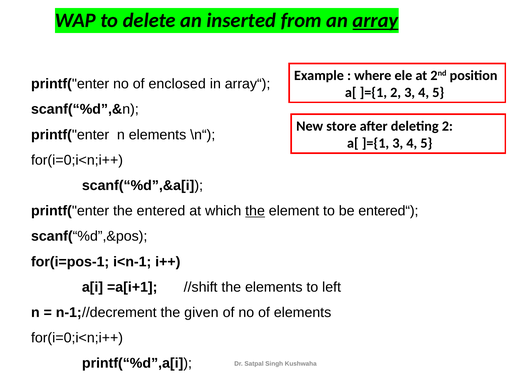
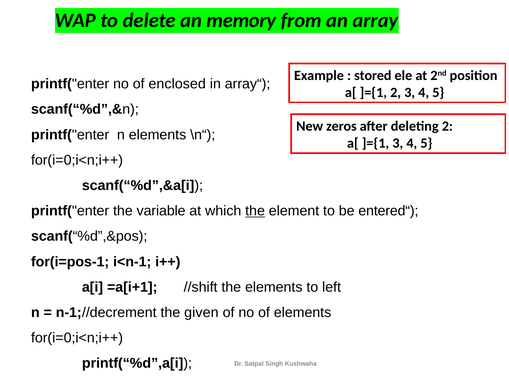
inserted: inserted -> memory (241, 21)
array underline: present -> none (375, 21)
where: where -> stored (373, 76)
store: store -> zeros (341, 126)
entered: entered -> variable (161, 211)
